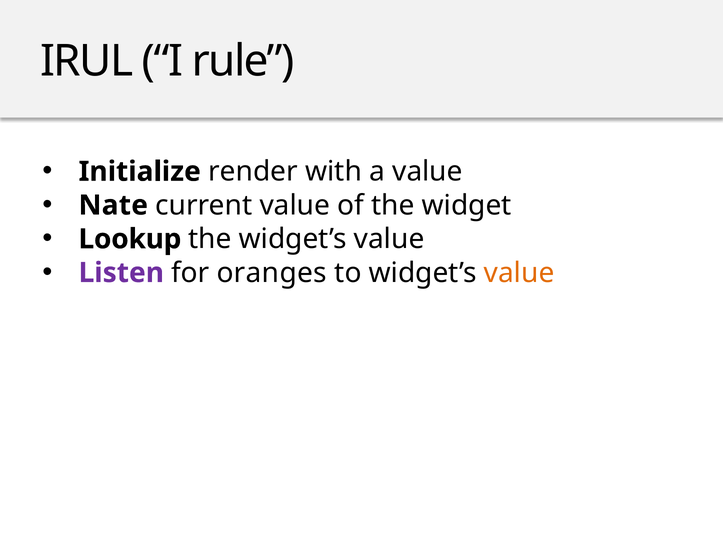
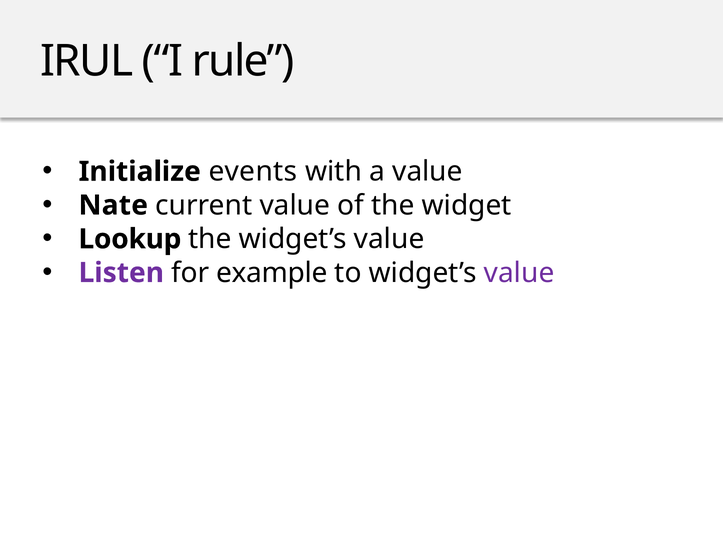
render: render -> events (253, 172)
oranges: oranges -> example (272, 273)
value colour: orange -> purple (519, 273)
